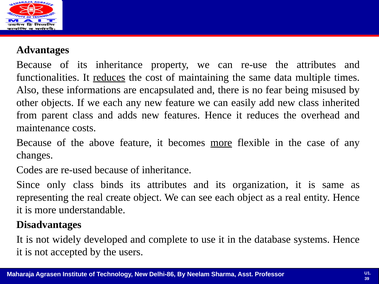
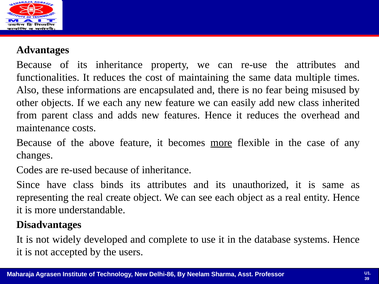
reduces underline: present -> none (109, 77)
only: only -> have (57, 185)
organization: organization -> unauthorized (261, 185)
